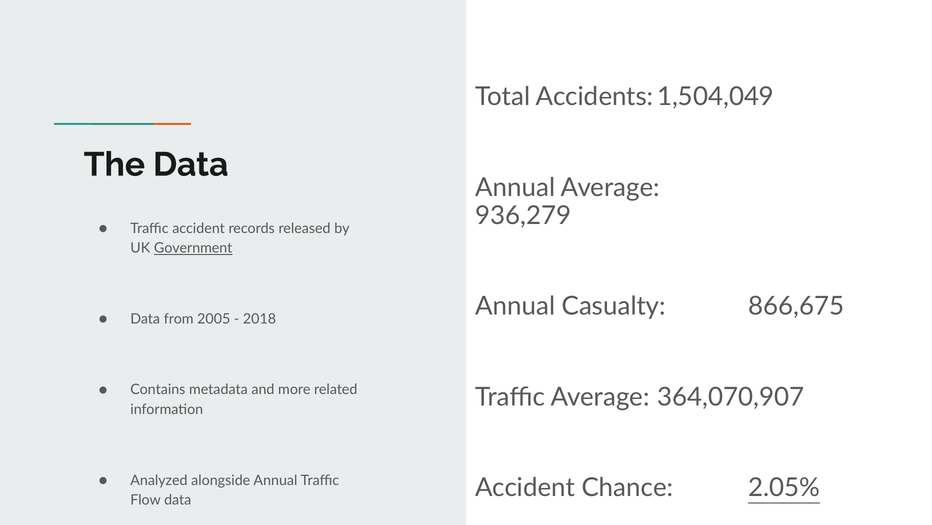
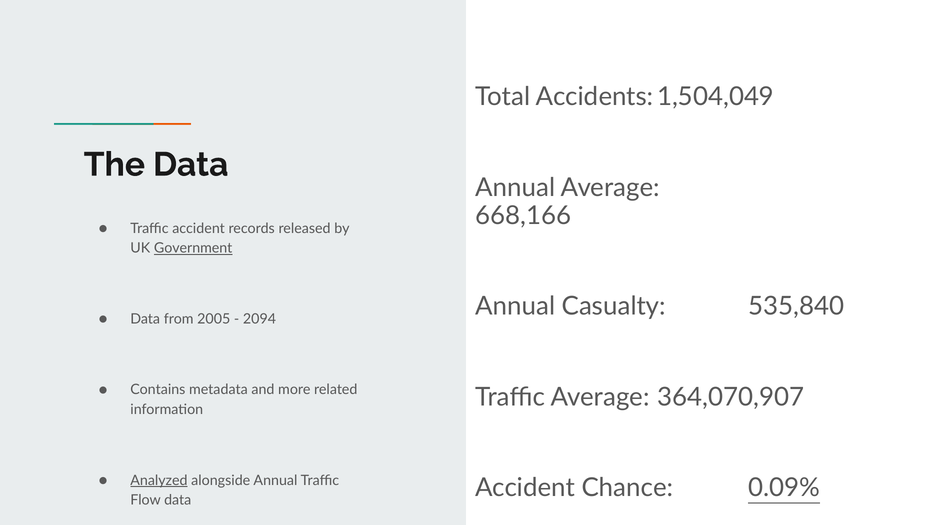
936,279: 936,279 -> 668,166 (523, 215)
866,675: 866,675 -> 535,840 (796, 306)
2018: 2018 -> 2094 (260, 319)
Analyzed underline: none -> present (159, 480)
2.05%: 2.05% -> 0.09% (784, 487)
